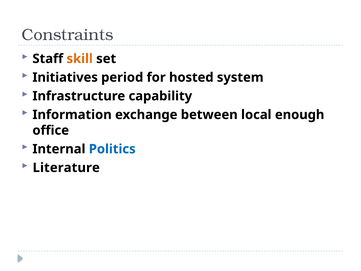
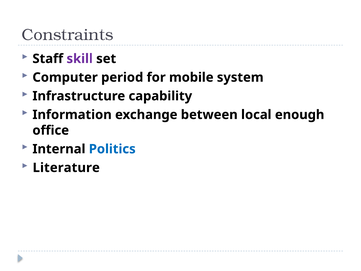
skill colour: orange -> purple (80, 59)
Initiatives: Initiatives -> Computer (65, 77)
hosted: hosted -> mobile (191, 77)
